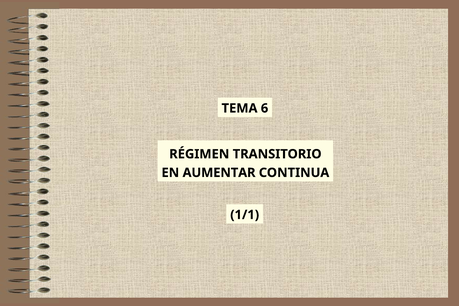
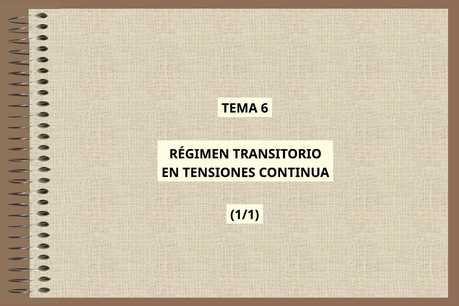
AUMENTAR: AUMENTAR -> TENSIONES (219, 173)
